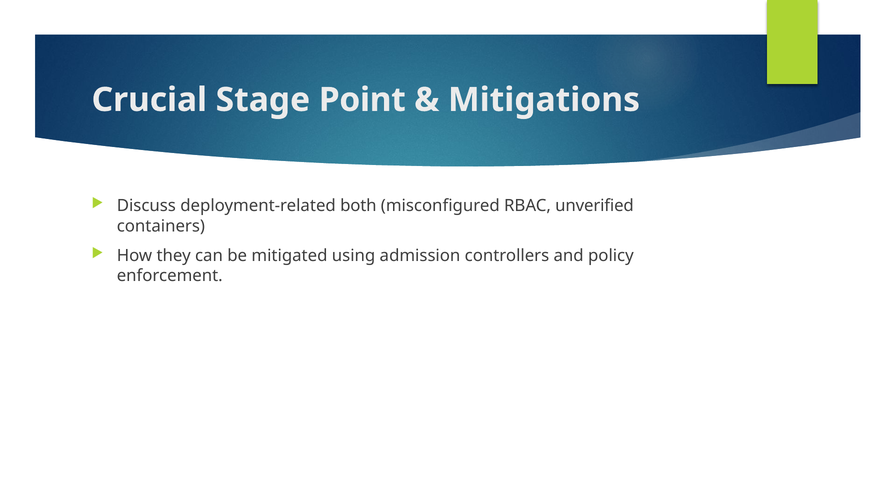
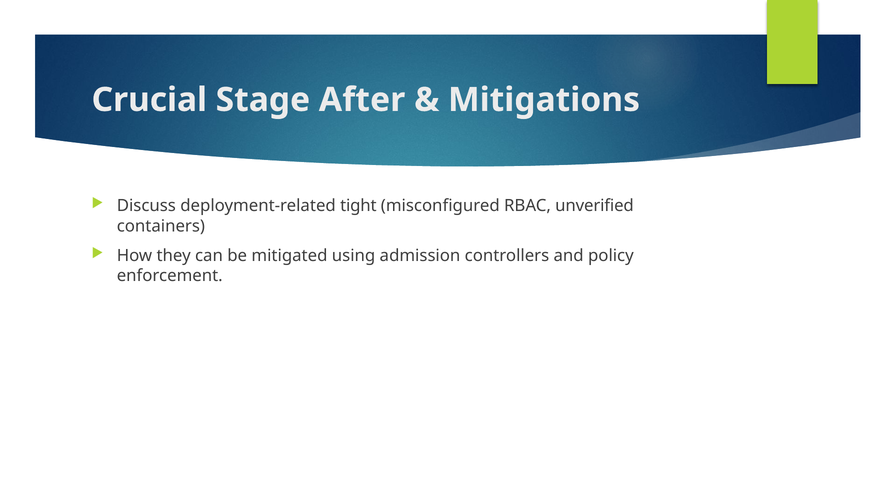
Point: Point -> After (362, 100)
both: both -> tight (358, 206)
